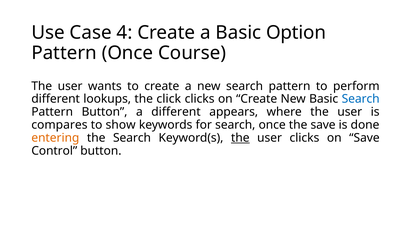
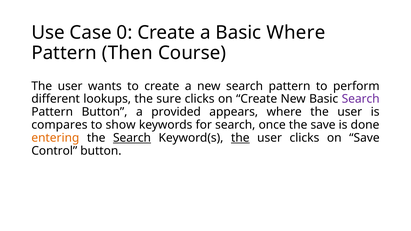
4: 4 -> 0 (125, 33)
Basic Option: Option -> Where (296, 33)
Pattern Once: Once -> Then (127, 53)
click: click -> sure (169, 99)
Search colour: blue -> purple (361, 99)
a different: different -> provided (176, 112)
Search underline: none -> present (132, 138)
